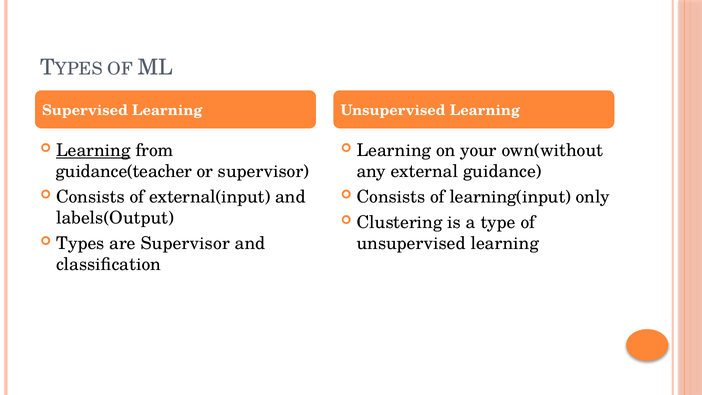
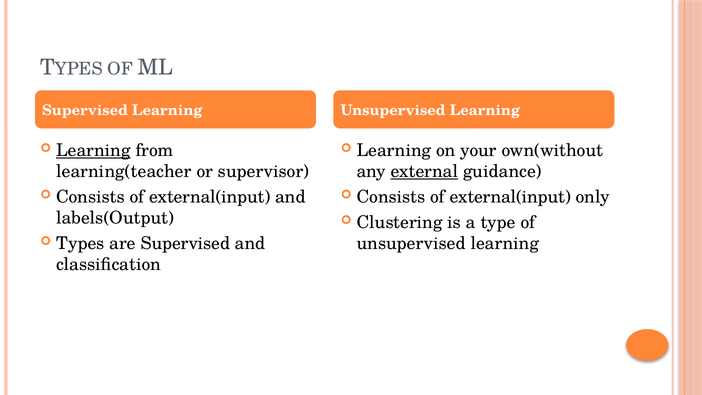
guidance(teacher: guidance(teacher -> learning(teacher (124, 171)
external underline: none -> present (424, 171)
learning(input: learning(input -> external(input (510, 197)
are Supervisor: Supervisor -> Supervised (185, 243)
